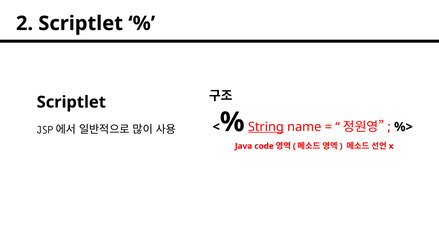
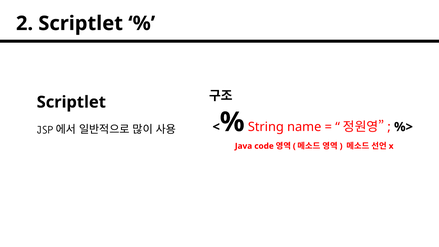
String underline: present -> none (266, 127)
